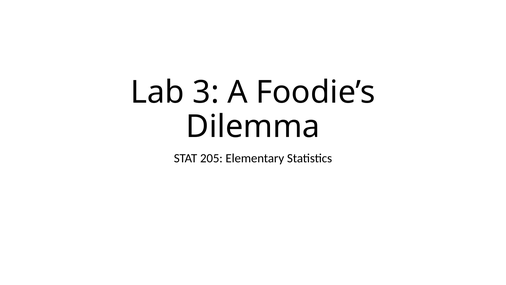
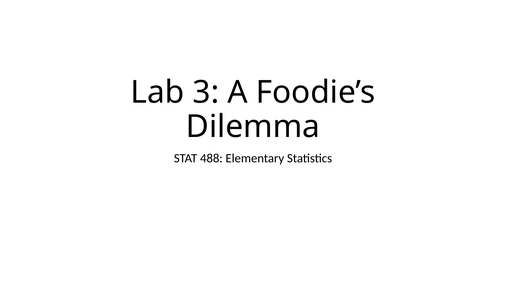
205: 205 -> 488 (211, 158)
